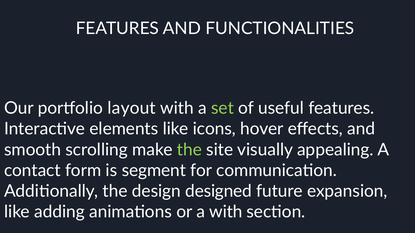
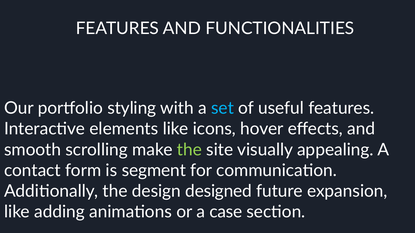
layout: layout -> styling (132, 108)
set colour: light green -> light blue (223, 108)
a with: with -> case (226, 212)
